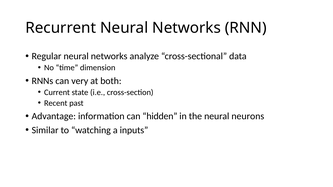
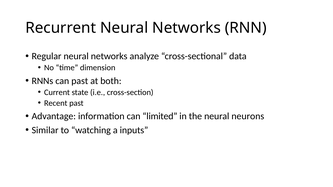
can very: very -> past (80, 81)
hidden: hidden -> limited (160, 116)
